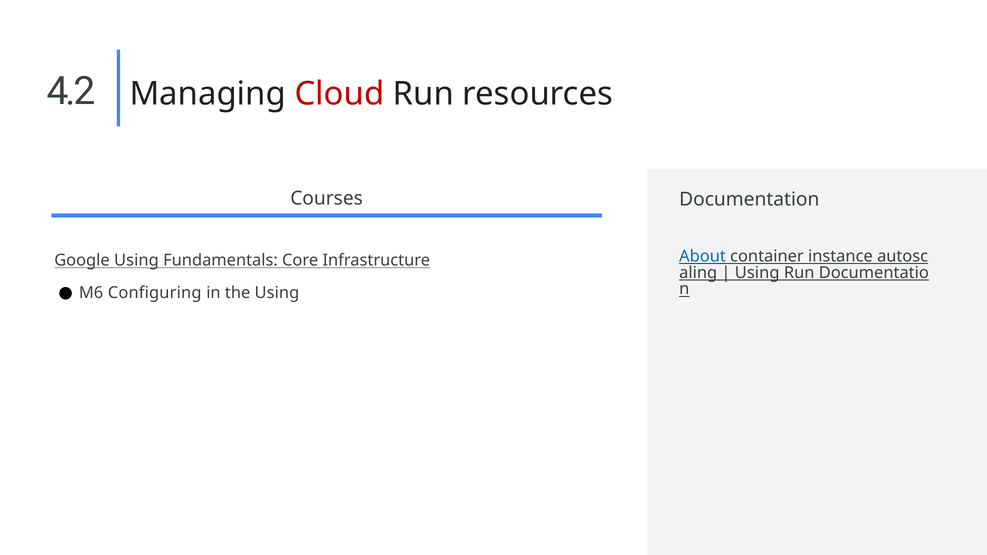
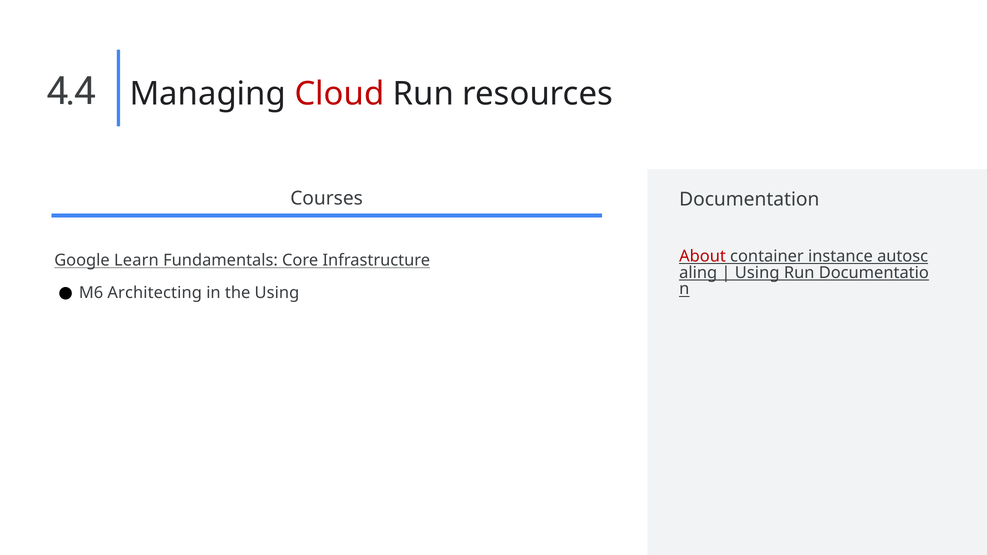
2: 2 -> 4 (85, 91)
About colour: blue -> red (703, 256)
Google Using: Using -> Learn (136, 260)
Configuring: Configuring -> Architecting (155, 293)
